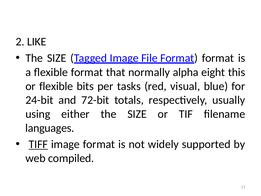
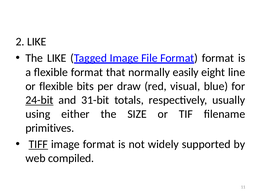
SIZE: SIZE -> LIKE (57, 58)
alpha: alpha -> easily (186, 72)
this: this -> line (237, 72)
tasks: tasks -> draw (129, 86)
24-bit underline: none -> present (39, 100)
72-bit: 72-bit -> 31-bit (95, 100)
languages: languages -> primitives (50, 128)
